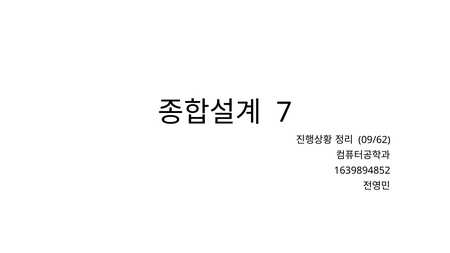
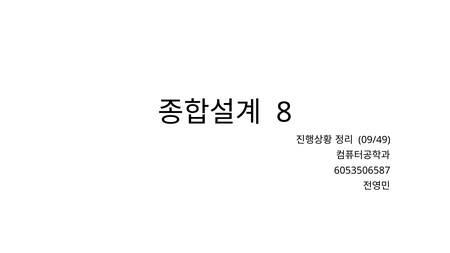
7: 7 -> 8 (284, 112)
09/62: 09/62 -> 09/49 (374, 140)
1639894852: 1639894852 -> 6053506587 (362, 171)
